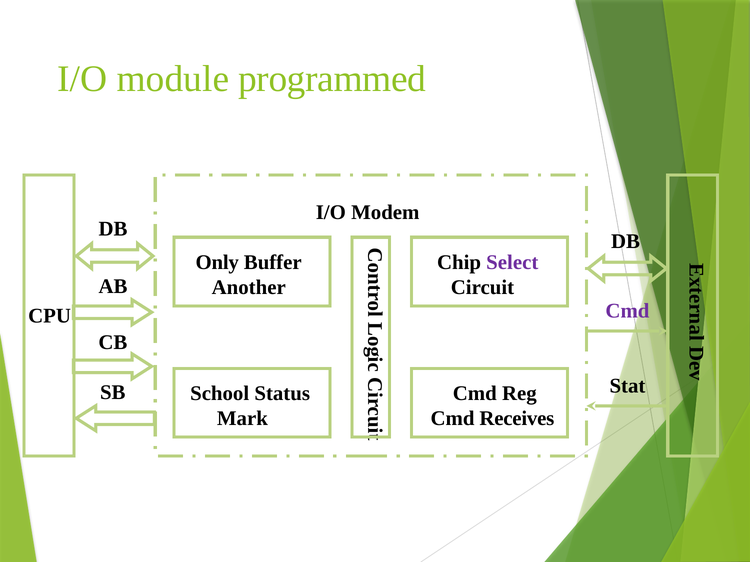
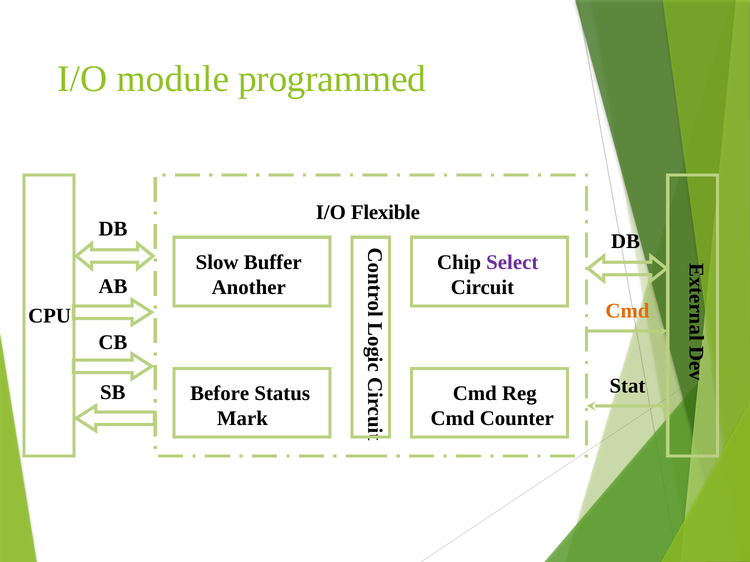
Modem: Modem -> Flexible (385, 213)
Only: Only -> Slow (217, 263)
Cmd colour: purple -> orange (627, 311)
School: School -> Before (220, 394)
Receives: Receives -> Counter (517, 419)
